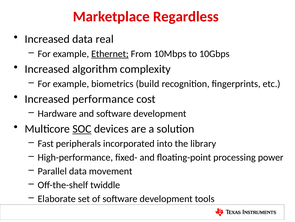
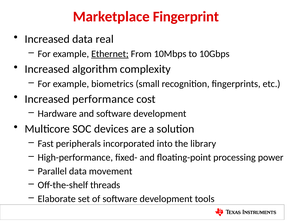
Regardless: Regardless -> Fingerprint (186, 17)
build: build -> small (148, 83)
SOC underline: present -> none (82, 129)
twiddle: twiddle -> threads (105, 184)
